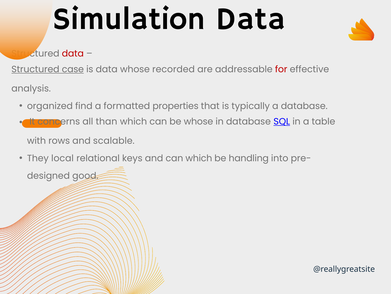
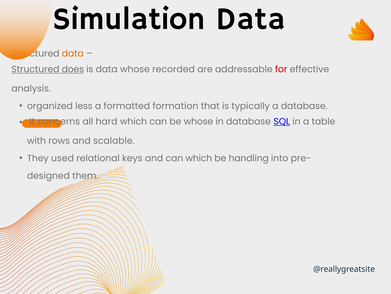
data colour: red -> orange (73, 54)
case: case -> does (73, 69)
find: find -> less (84, 106)
properties: properties -> formation (175, 106)
than: than -> hard (107, 121)
local: local -> used (62, 158)
good: good -> them (85, 175)
